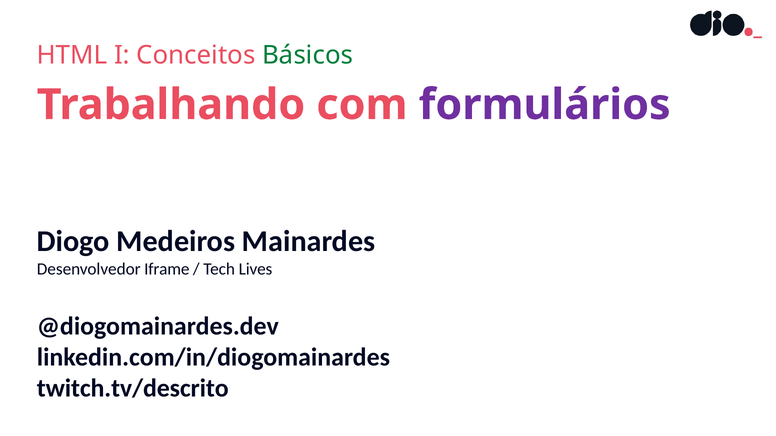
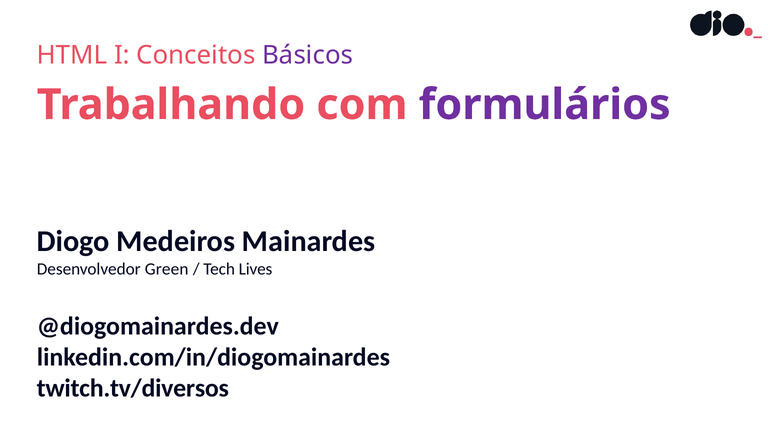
Básicos colour: green -> purple (308, 55)
Iframe: Iframe -> Green (167, 269)
twitch.tv/descrito: twitch.tv/descrito -> twitch.tv/diversos (133, 389)
